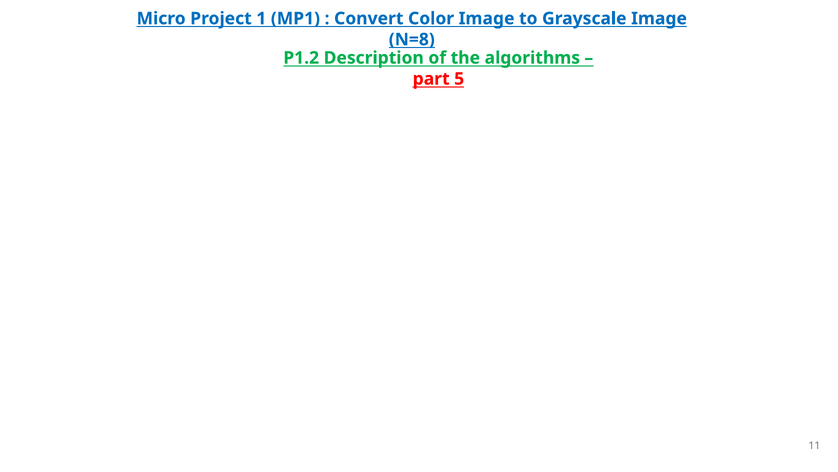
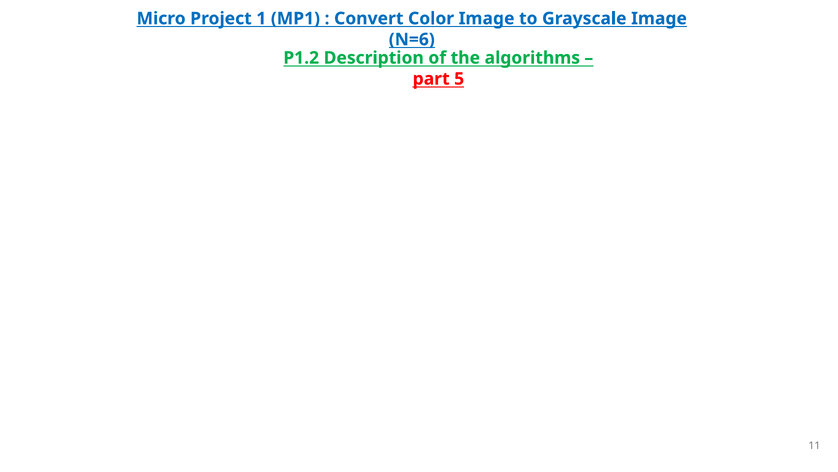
N=8: N=8 -> N=6 (412, 39)
